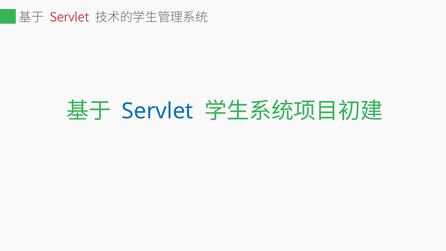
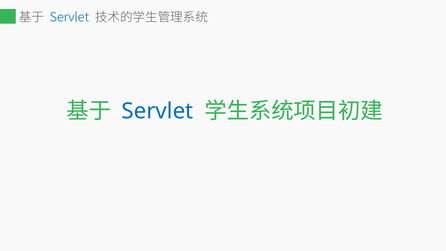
Servlet colour: red -> blue (69, 17)
